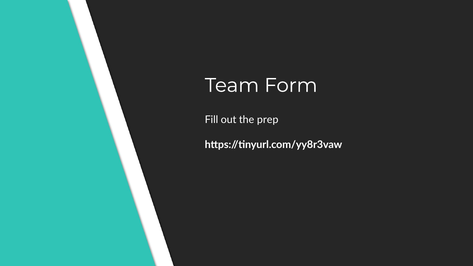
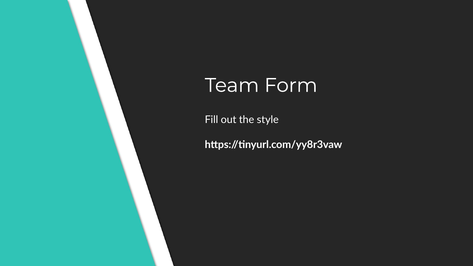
prep: prep -> style (268, 120)
